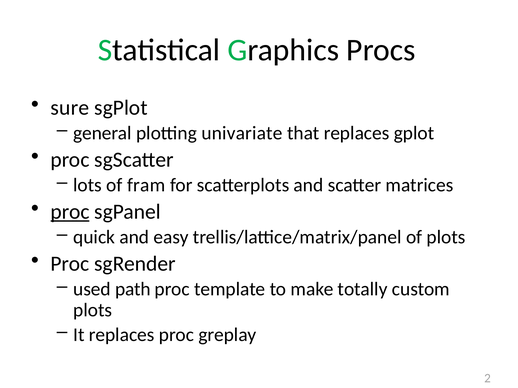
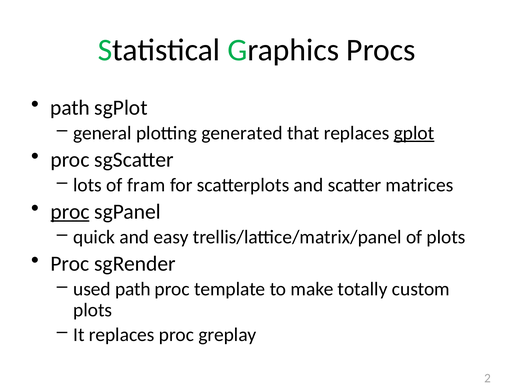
sure: sure -> path (70, 108)
univariate: univariate -> generated (242, 133)
gplot underline: none -> present (414, 133)
